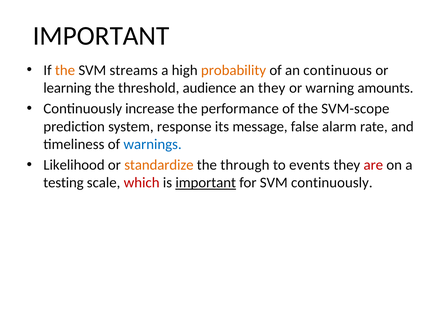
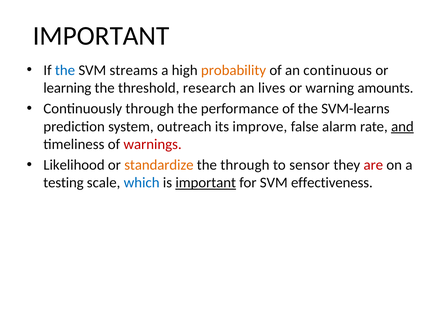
the colour: orange -> blue (65, 70)
audience: audience -> research (209, 88)
an they: they -> lives (272, 88)
Continuously increase: increase -> through (150, 109)
SVM-scope: SVM-scope -> SVM-learns (355, 109)
response: response -> outreach (184, 127)
message: message -> improve (260, 127)
and underline: none -> present (402, 127)
warnings colour: blue -> red (153, 145)
events: events -> sensor (310, 165)
which colour: red -> blue (142, 183)
SVM continuously: continuously -> effectiveness (332, 183)
